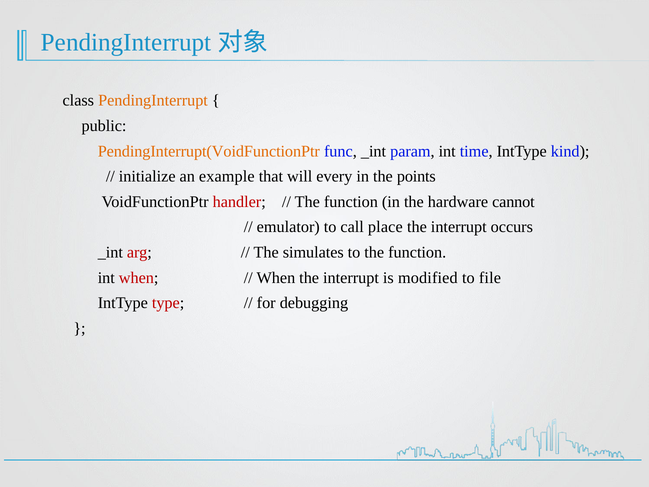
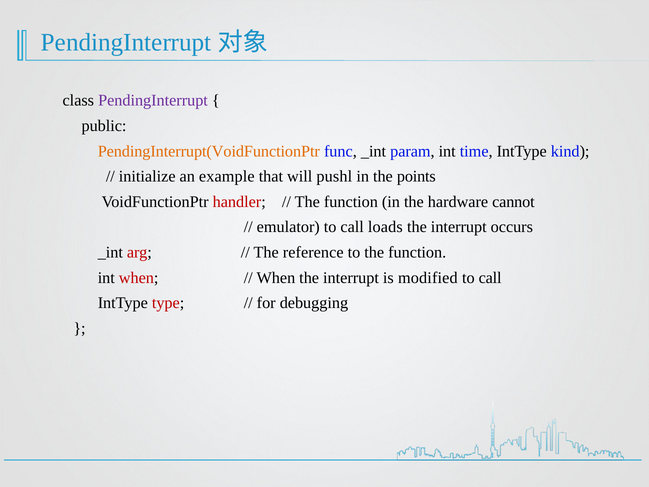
PendingInterrupt colour: orange -> purple (153, 101)
every: every -> pushl (334, 176)
place: place -> loads (385, 227)
simulates: simulates -> reference (313, 252)
file: file -> call (490, 278)
